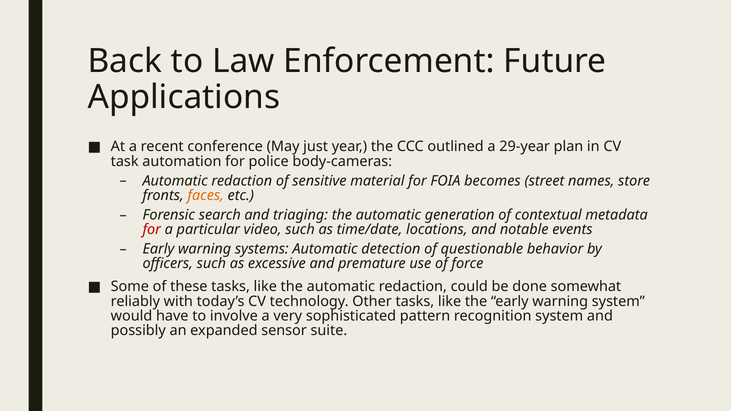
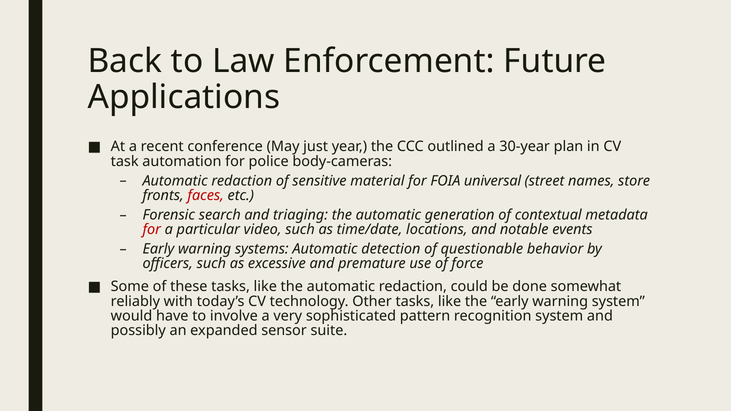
29-year: 29-year -> 30-year (525, 147)
becomes: becomes -> universal (493, 181)
faces colour: orange -> red (206, 196)
